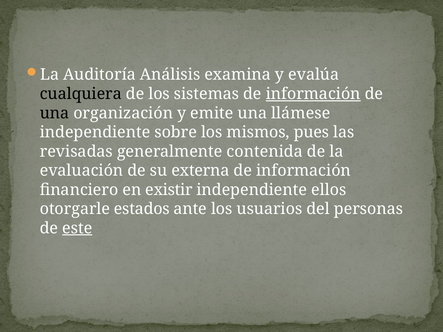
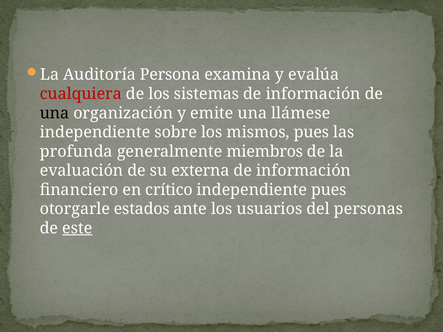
Análisis: Análisis -> Persona (170, 75)
cualquiera colour: black -> red (81, 94)
información underline: present -> none (313, 94)
revisadas: revisadas -> profunda (76, 152)
contenida: contenida -> miembros (265, 152)
existir: existir -> crítico (169, 190)
independiente ellos: ellos -> pues (329, 190)
